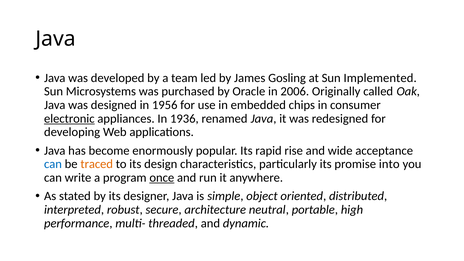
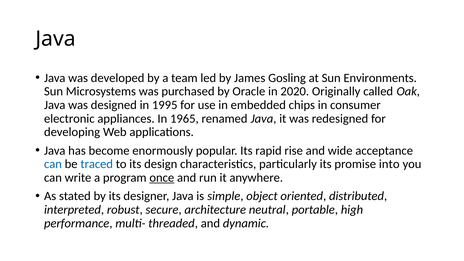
Implemented: Implemented -> Environments (380, 78)
2006: 2006 -> 2020 (295, 91)
1956: 1956 -> 1995 (165, 105)
electronic underline: present -> none (69, 119)
1936: 1936 -> 1965 (184, 119)
traced colour: orange -> blue (97, 164)
